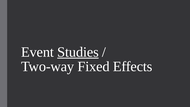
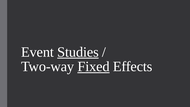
Fixed underline: none -> present (94, 66)
